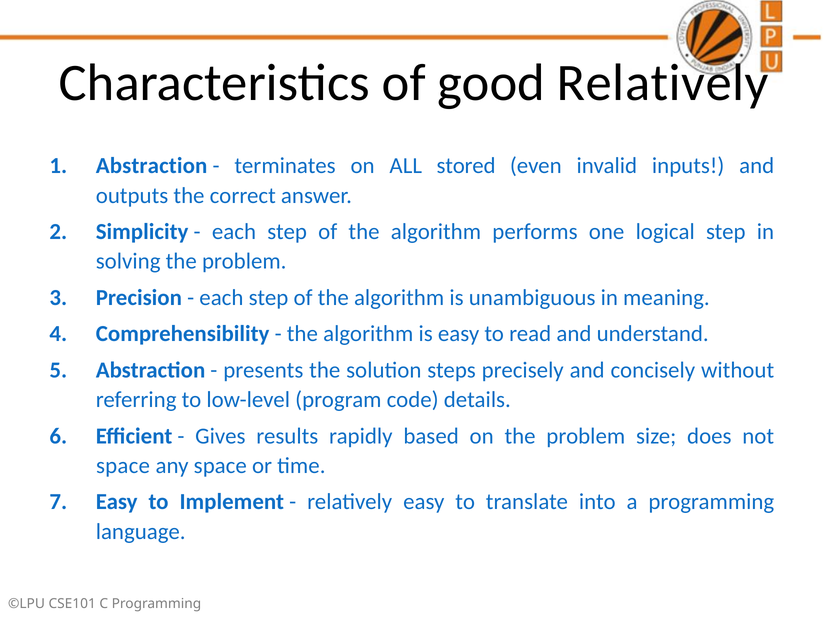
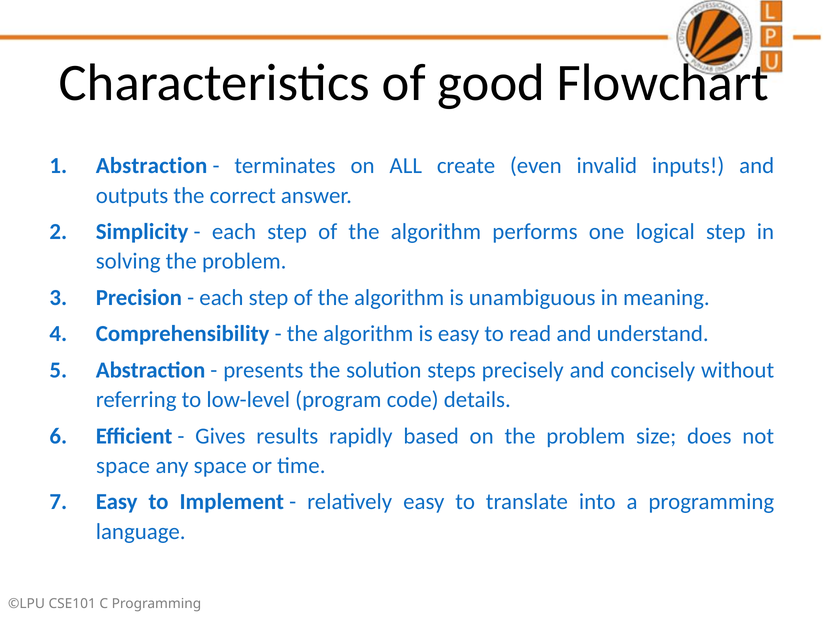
good Relatively: Relatively -> Flowchart (663, 83)
stored: stored -> create (466, 166)
